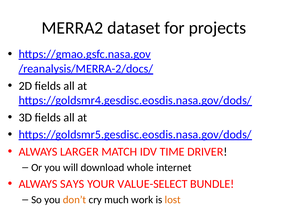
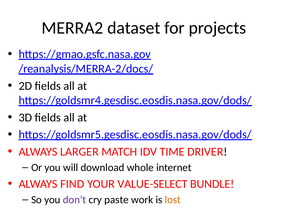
SAYS: SAYS -> FIND (72, 184)
don’t colour: orange -> purple (75, 200)
much: much -> paste (117, 200)
